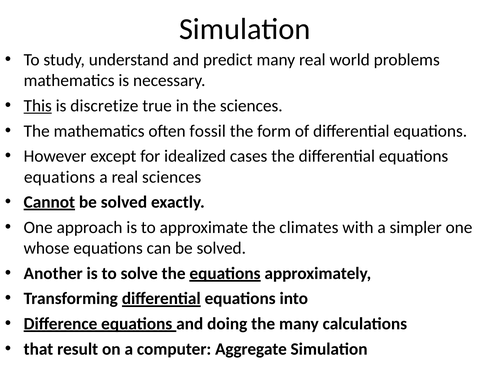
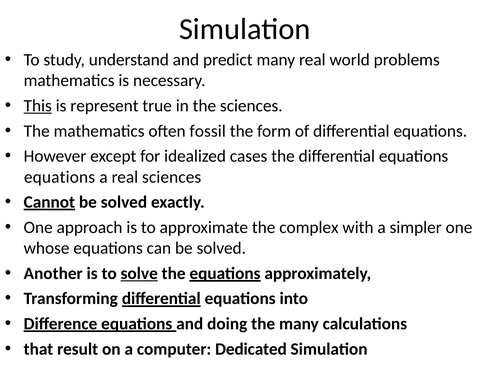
discretize: discretize -> represent (104, 106)
climates: climates -> complex (309, 227)
solve underline: none -> present (139, 273)
Aggregate: Aggregate -> Dedicated (251, 349)
